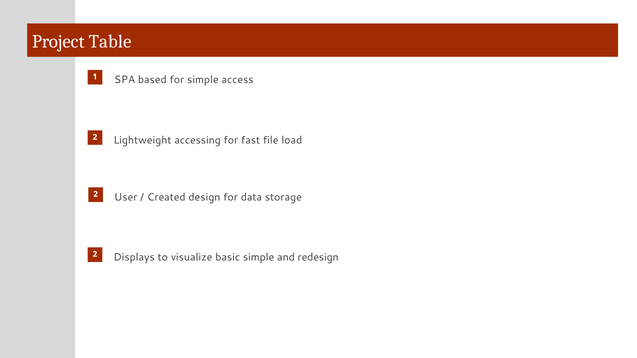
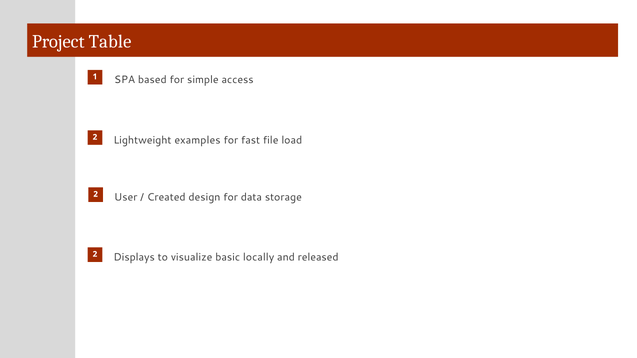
accessing: accessing -> examples (197, 141)
basic simple: simple -> locally (259, 258)
redesign: redesign -> released (318, 258)
